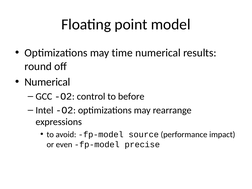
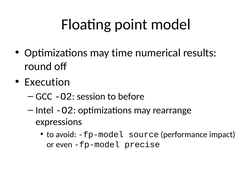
Numerical: Numerical -> Execution (47, 82)
control: control -> session (91, 96)
